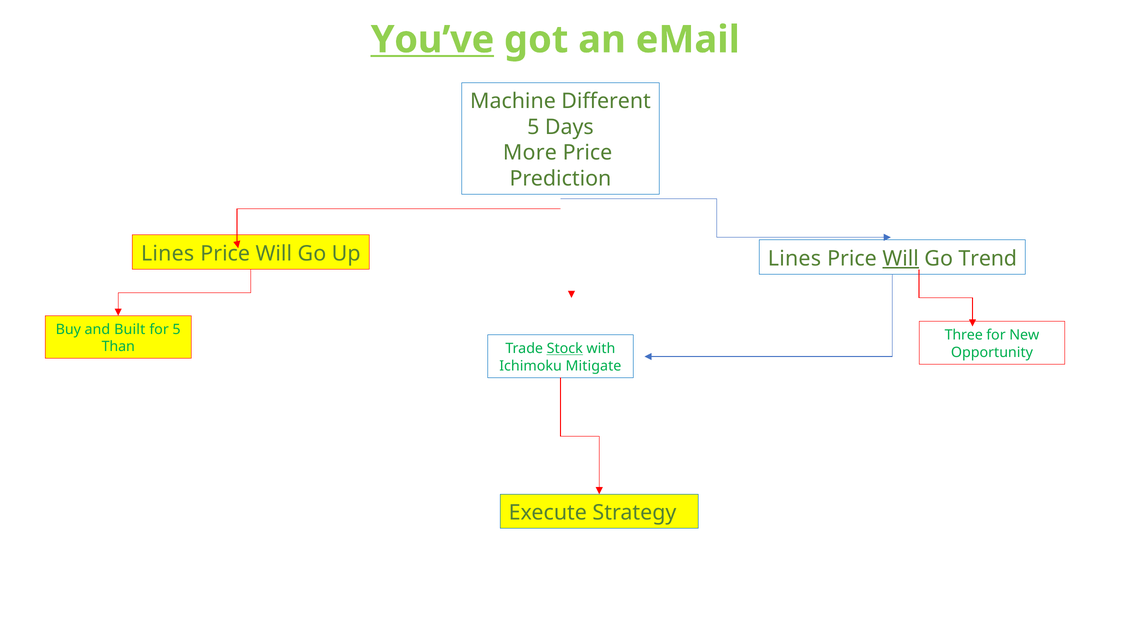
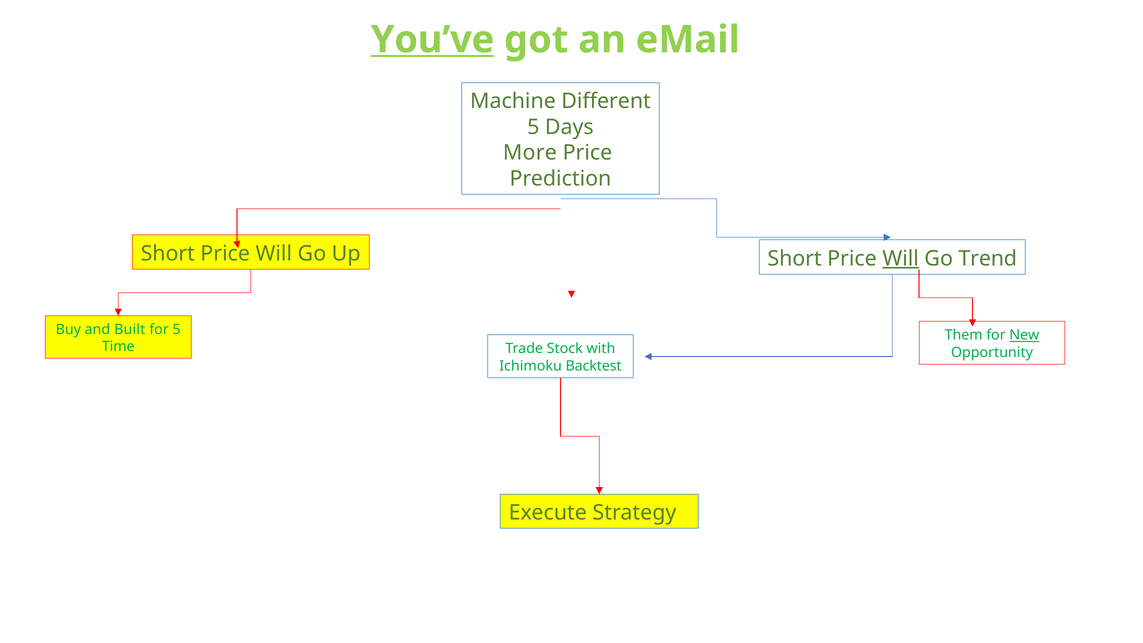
Lines: Lines -> Short (168, 253)
Up Lines: Lines -> Short (795, 258)
Three: Three -> Them (964, 335)
New underline: none -> present (1024, 335)
Than: Than -> Time (118, 347)
Stock underline: present -> none (565, 349)
Mitigate: Mitigate -> Backtest (594, 366)
